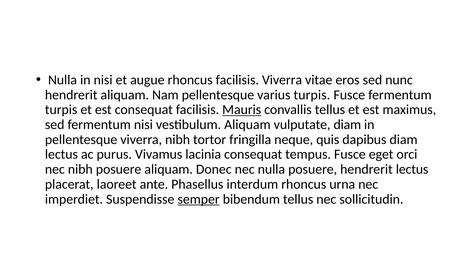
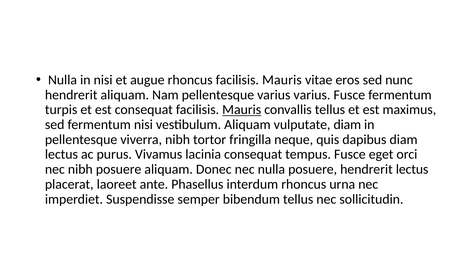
rhoncus facilisis Viverra: Viverra -> Mauris (282, 80)
varius turpis: turpis -> varius (312, 95)
semper underline: present -> none (199, 199)
